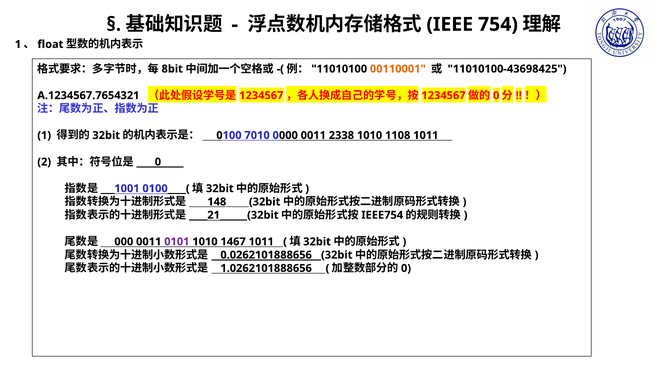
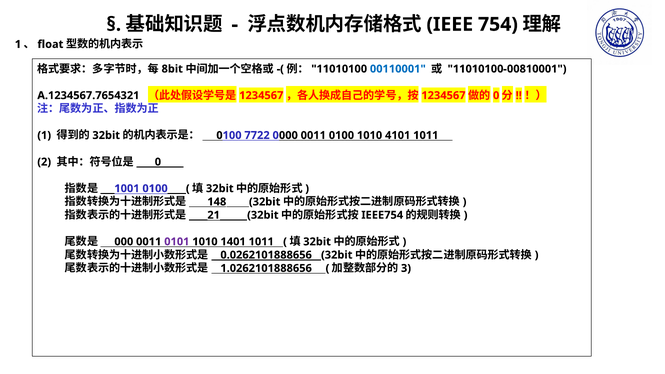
00110001 colour: orange -> blue (398, 69)
11010100-43698425: 11010100-43698425 -> 11010100-00810001 (507, 69)
7010: 7010 -> 7722 (257, 135)
2338: 2338 -> 0100 (341, 135)
1108: 1108 -> 4101 (398, 135)
1467: 1467 -> 1401 (233, 242)
0: 0 -> 3 (406, 268)
